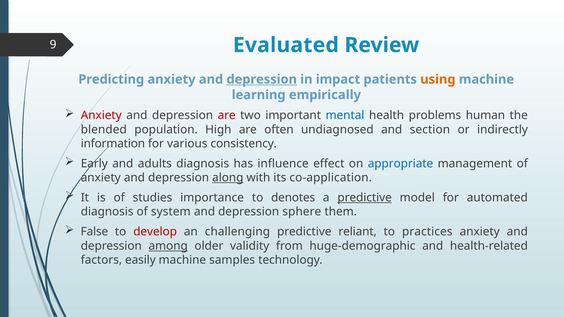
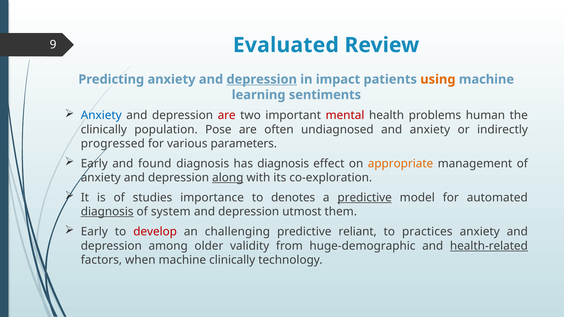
empirically: empirically -> sentiments (325, 95)
Anxiety colour: red -> blue (101, 116)
mental colour: blue -> red (345, 116)
blended: blended -> clinically (104, 130)
High: High -> Pose (218, 130)
and section: section -> anxiety (430, 130)
information: information -> progressed (113, 144)
consistency: consistency -> parameters (244, 144)
adults: adults -> found (155, 164)
has influence: influence -> diagnosis (283, 164)
appropriate colour: blue -> orange (400, 164)
co-application: co-application -> co-exploration (331, 178)
diagnosis underline: none -> present (107, 212)
sphere: sphere -> utmost (302, 212)
False: False -> Early (94, 232)
among underline: present -> none (168, 246)
health-related underline: none -> present (489, 246)
easily: easily -> when (140, 260)
machine samples: samples -> clinically (232, 260)
